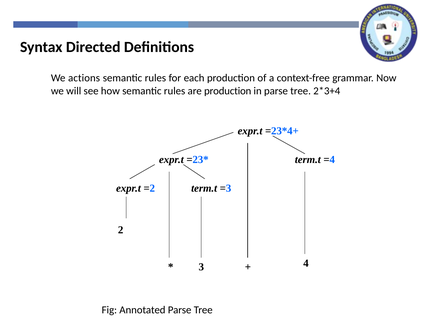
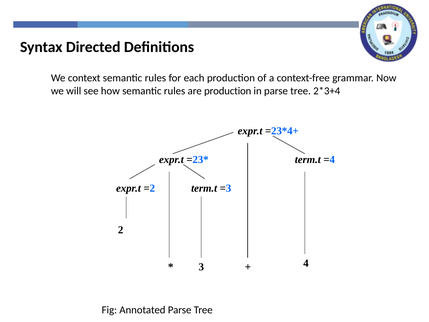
actions: actions -> context (84, 78)
